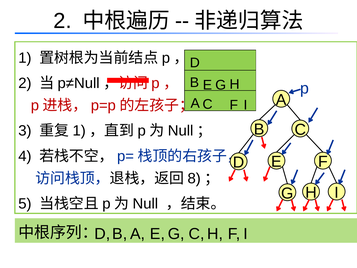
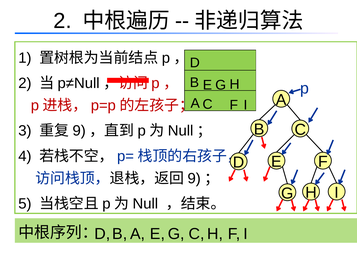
1: 1 -> 9 (79, 131)
8: 8 -> 9 (194, 178)
